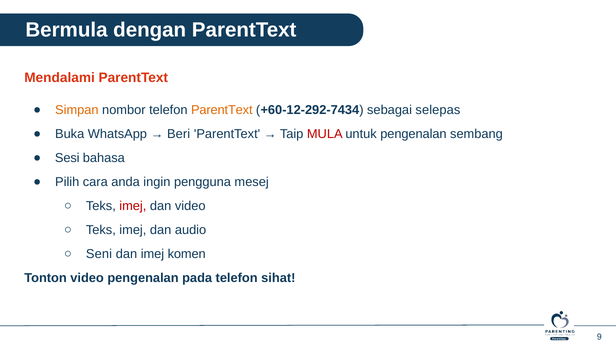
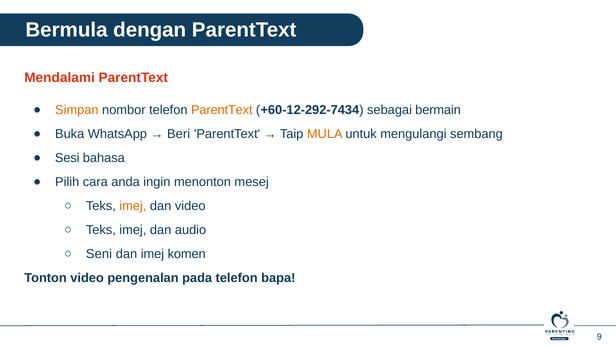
selepas: selepas -> bermain (438, 110)
MULA colour: red -> orange (325, 134)
untuk pengenalan: pengenalan -> mengulangi (413, 134)
pengguna: pengguna -> menonton (202, 182)
imej colour: red -> orange (133, 206)
sihat: sihat -> bapa (278, 278)
